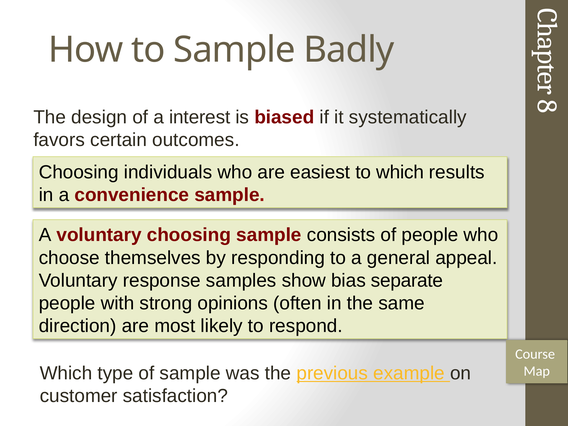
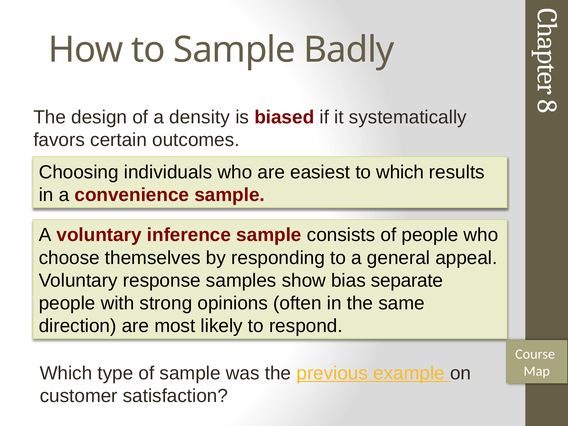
interest: interest -> density (200, 117)
voluntary choosing: choosing -> inference (189, 235)
